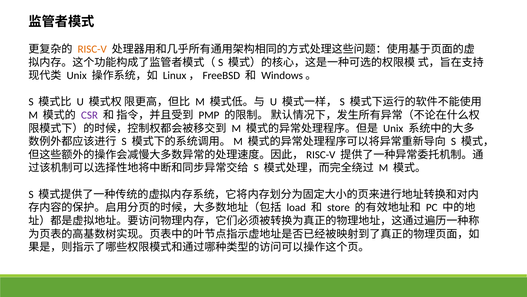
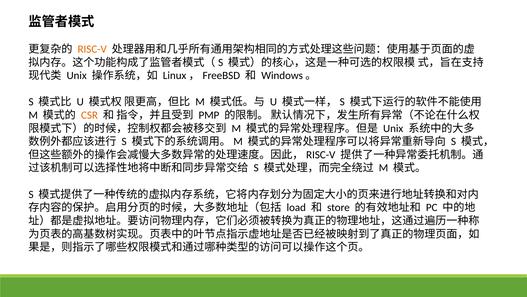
CSR colour: purple -> orange (89, 115)
